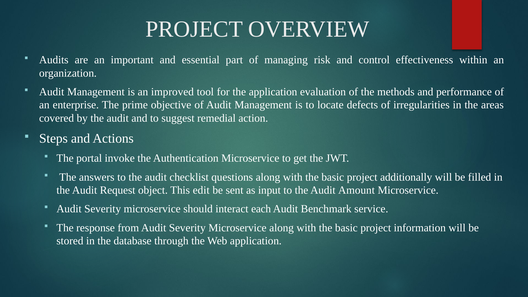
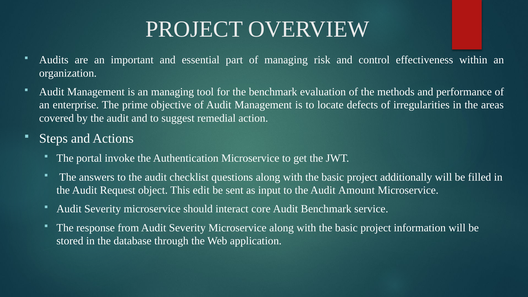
an improved: improved -> managing (173, 92)
the application: application -> benchmark (273, 92)
each: each -> core (261, 209)
